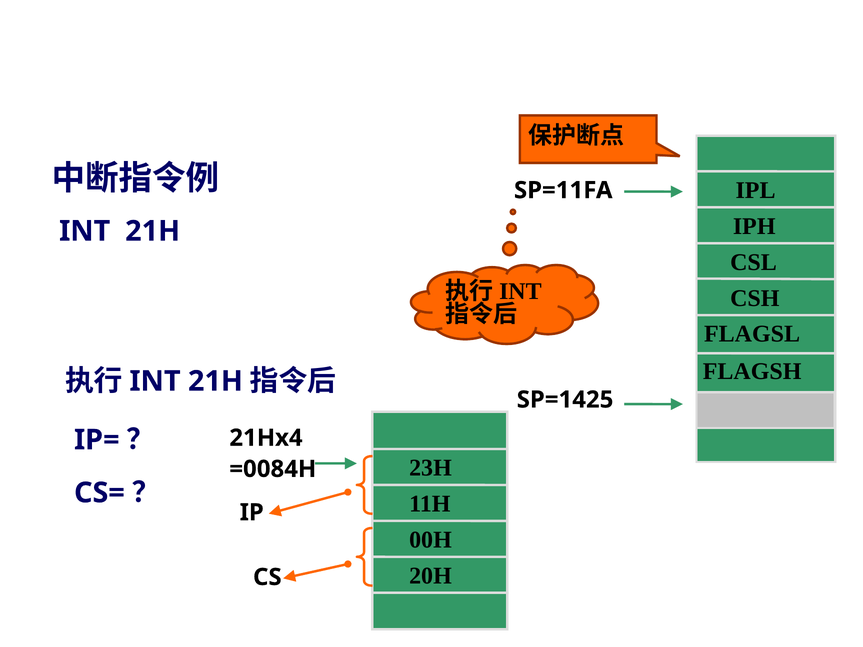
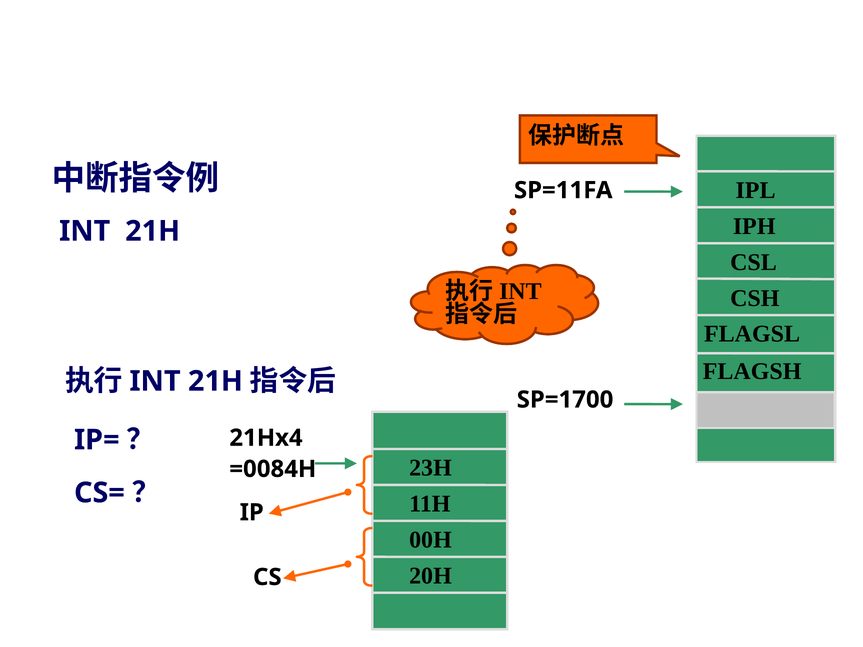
SP=1425: SP=1425 -> SP=1700 (565, 400)
